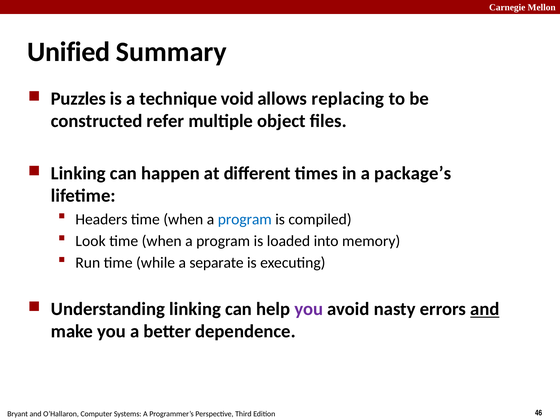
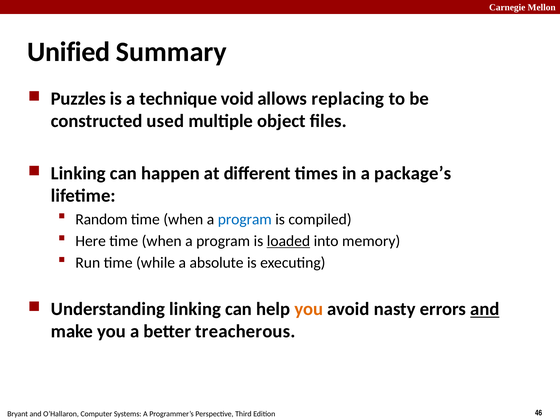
refer: refer -> used (165, 121)
Headers: Headers -> Random (101, 219)
Look: Look -> Here (91, 241)
loaded underline: none -> present (288, 241)
separate: separate -> absolute (217, 263)
you colour: purple -> orange (309, 309)
dependence: dependence -> treacherous (245, 331)
